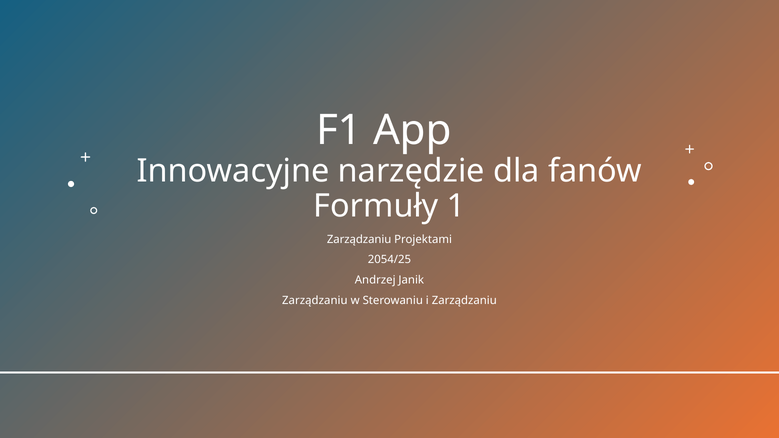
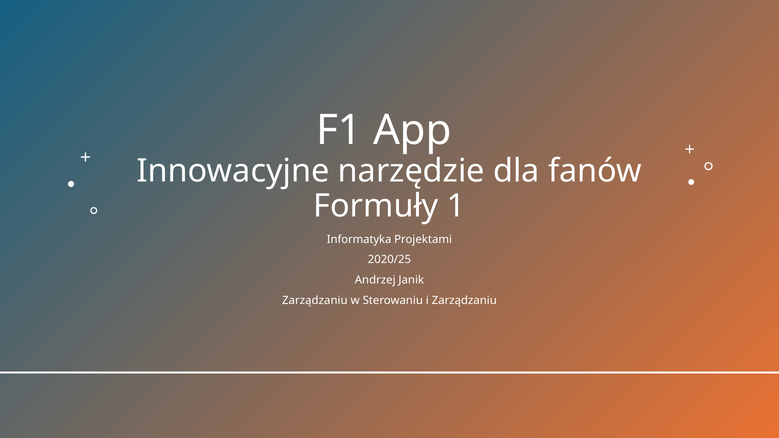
Zarządzaniu: Zarządzaniu -> Informatyka (359, 239)
2054/25: 2054/25 -> 2020/25 (389, 260)
